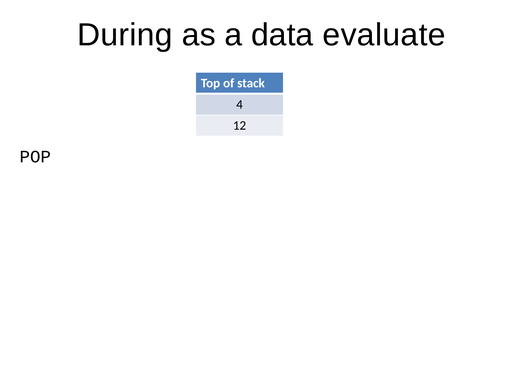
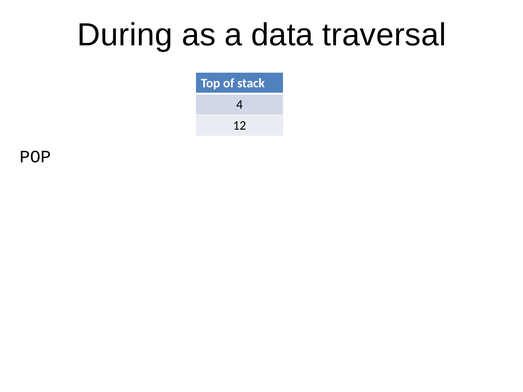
evaluate: evaluate -> traversal (384, 35)
